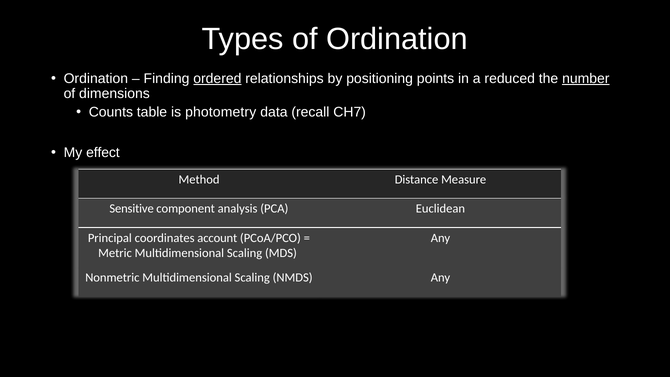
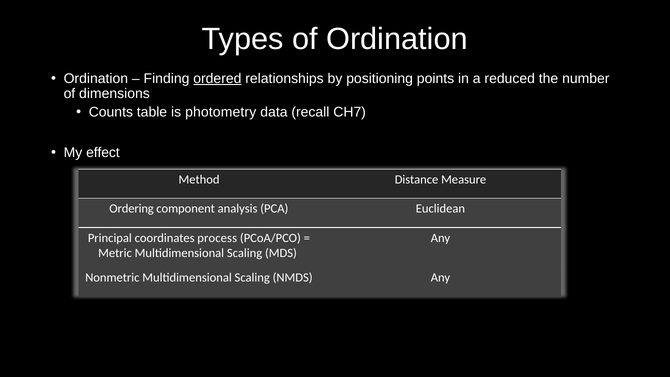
number underline: present -> none (586, 78)
Sensitive: Sensitive -> Ordering (132, 209)
account: account -> process (217, 238)
